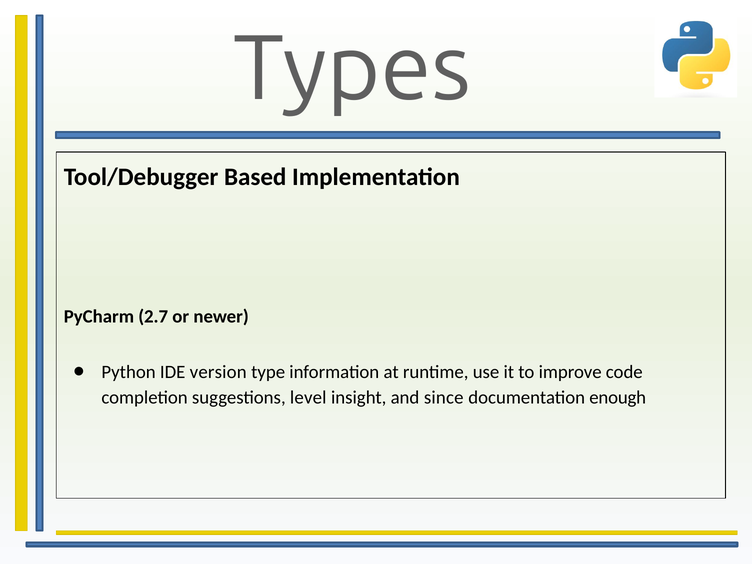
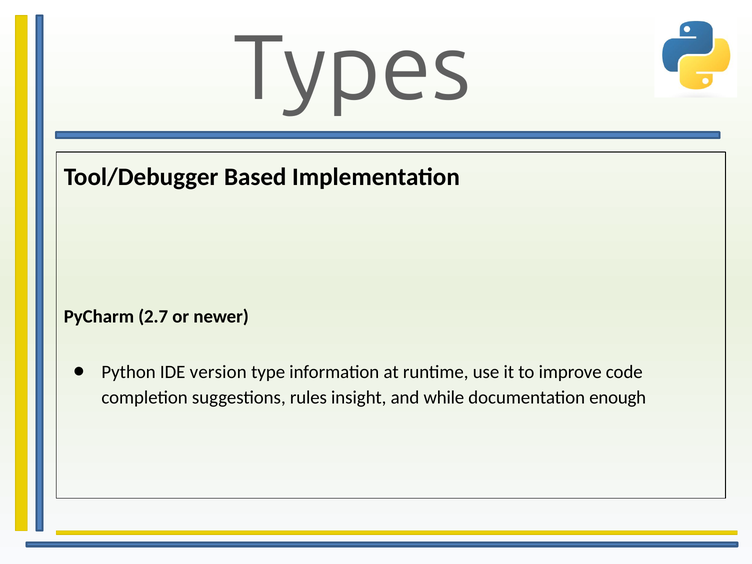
level: level -> rules (308, 398)
since: since -> while (444, 398)
